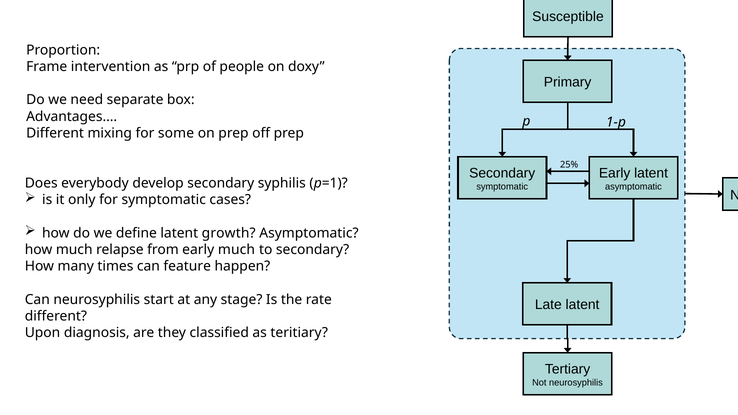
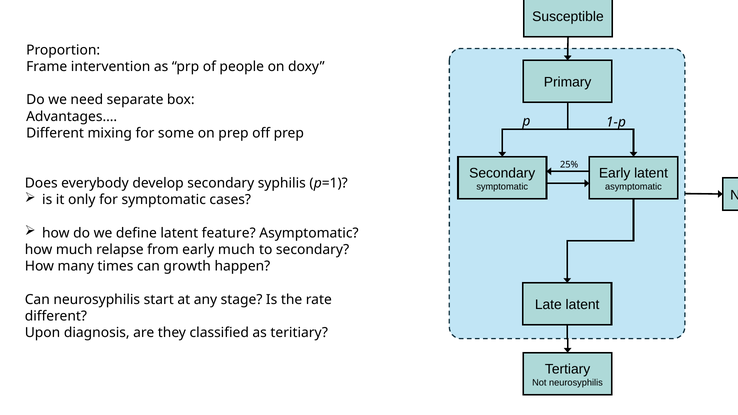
growth: growth -> feature (229, 233)
feature: feature -> growth (187, 266)
